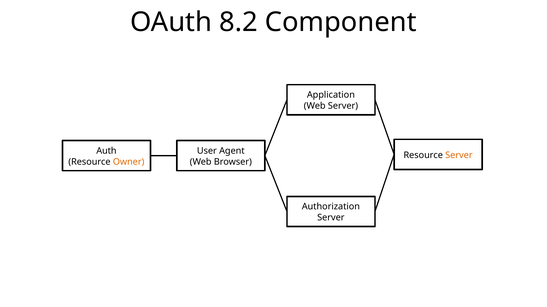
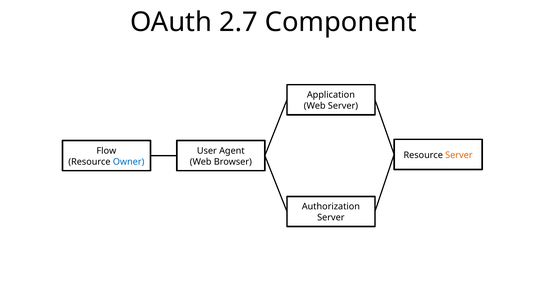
8.2: 8.2 -> 2.7 (239, 22)
Auth: Auth -> Flow (106, 151)
Owner colour: orange -> blue (129, 162)
